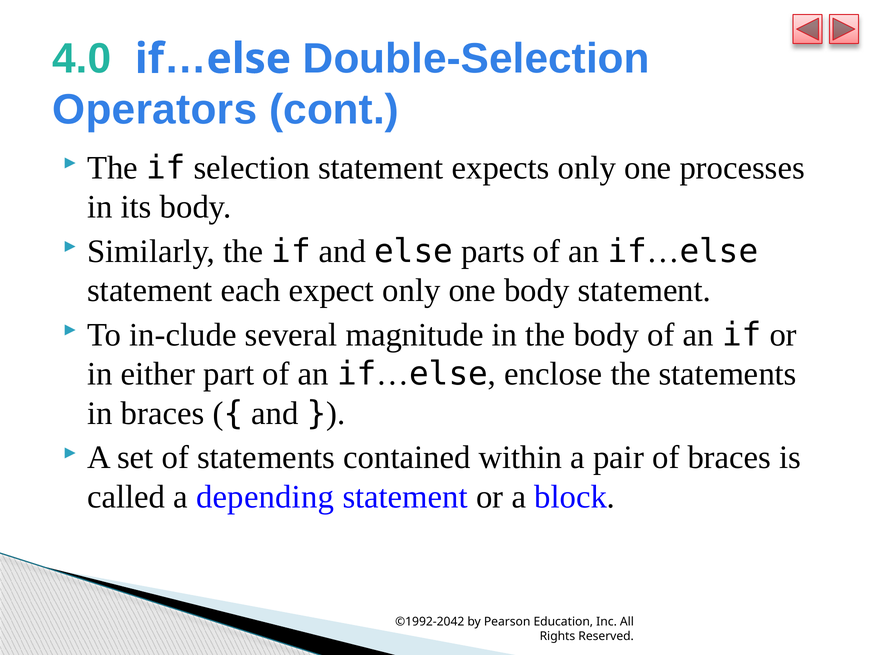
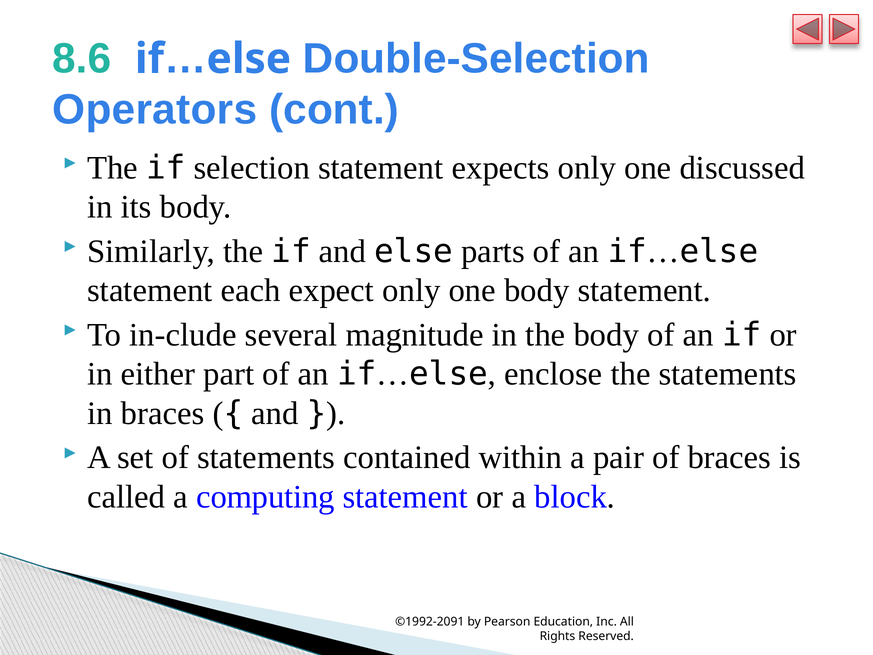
4.0: 4.0 -> 8.6 (82, 59)
processes: processes -> discussed (742, 168)
depending: depending -> computing (265, 497)
©1992-2042: ©1992-2042 -> ©1992-2091 (430, 621)
